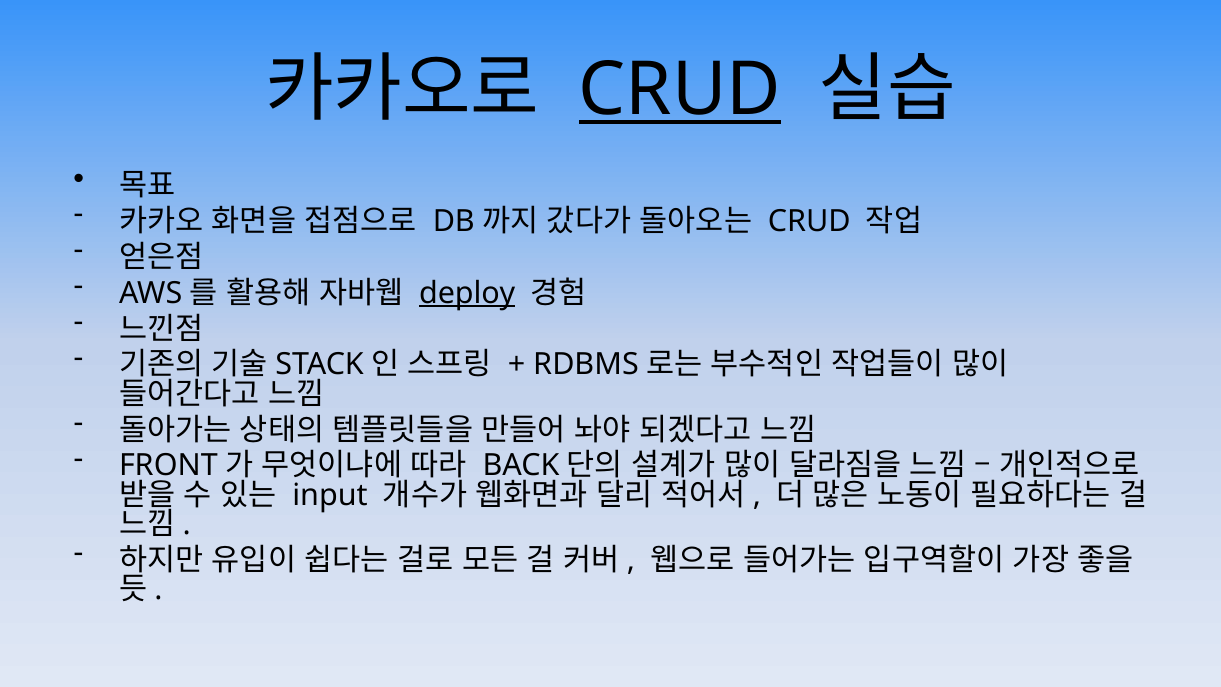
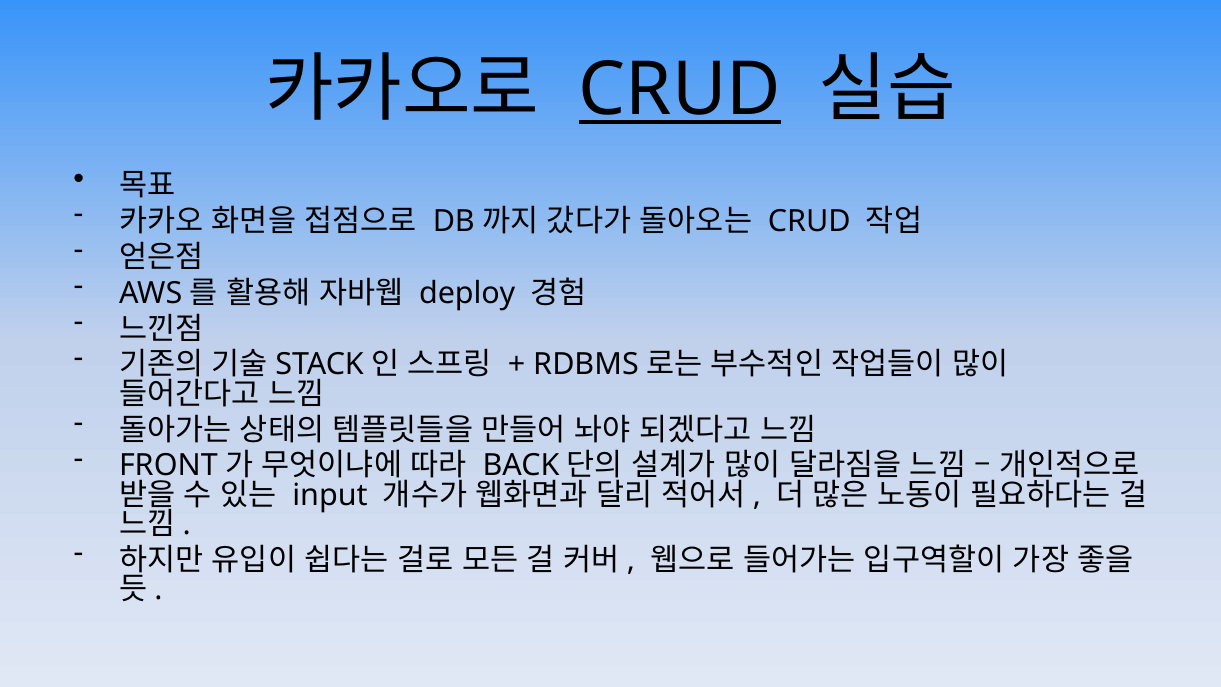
deploy underline: present -> none (467, 293)
